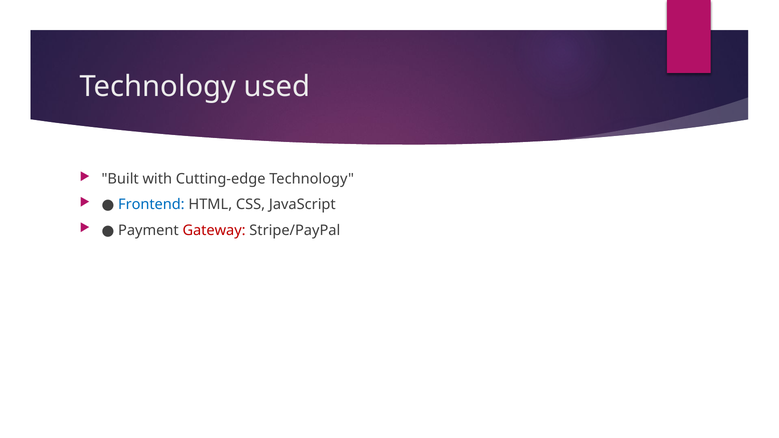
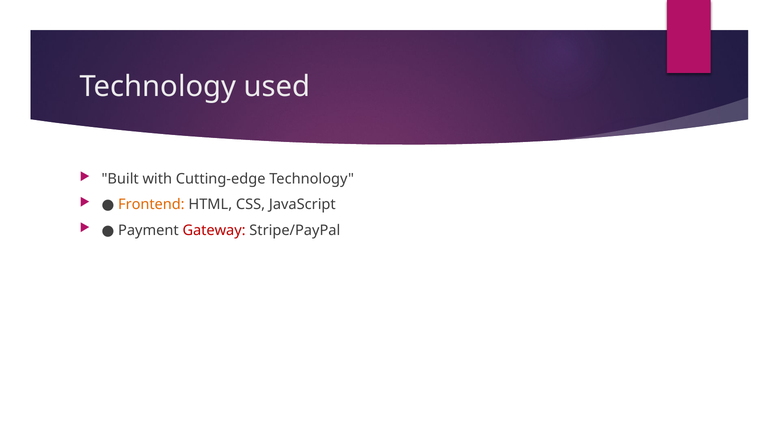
Frontend colour: blue -> orange (151, 205)
